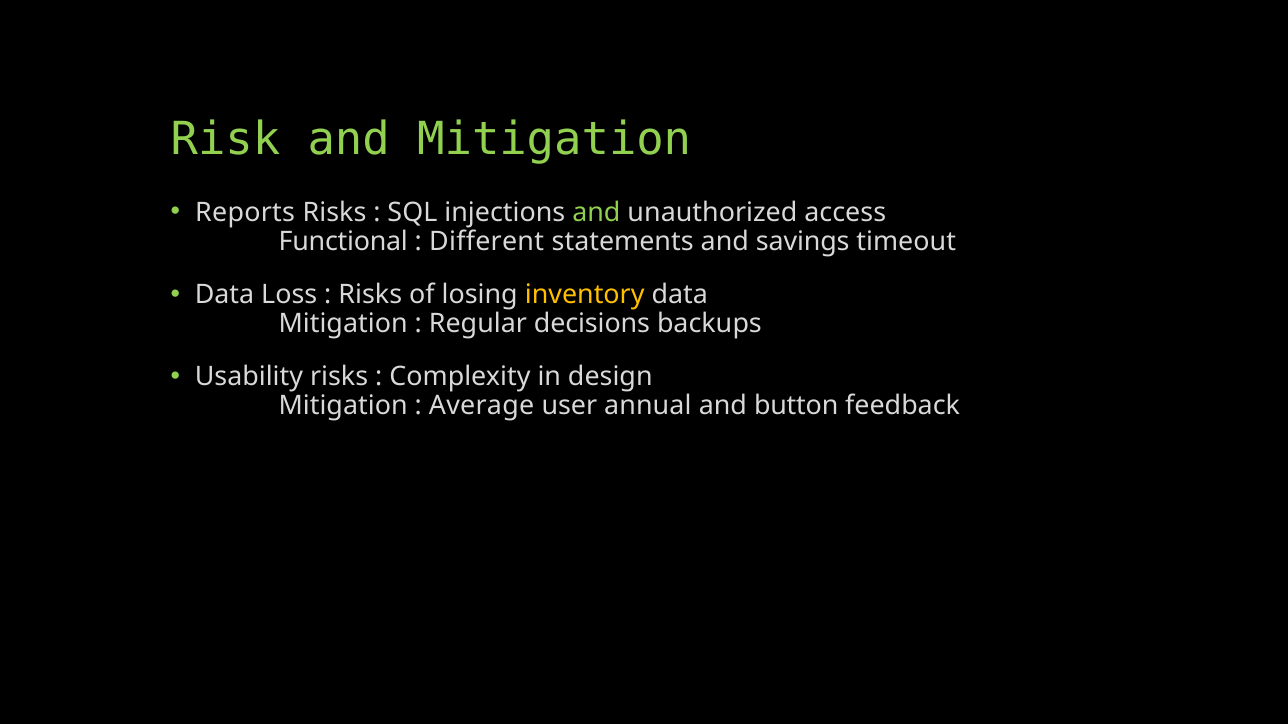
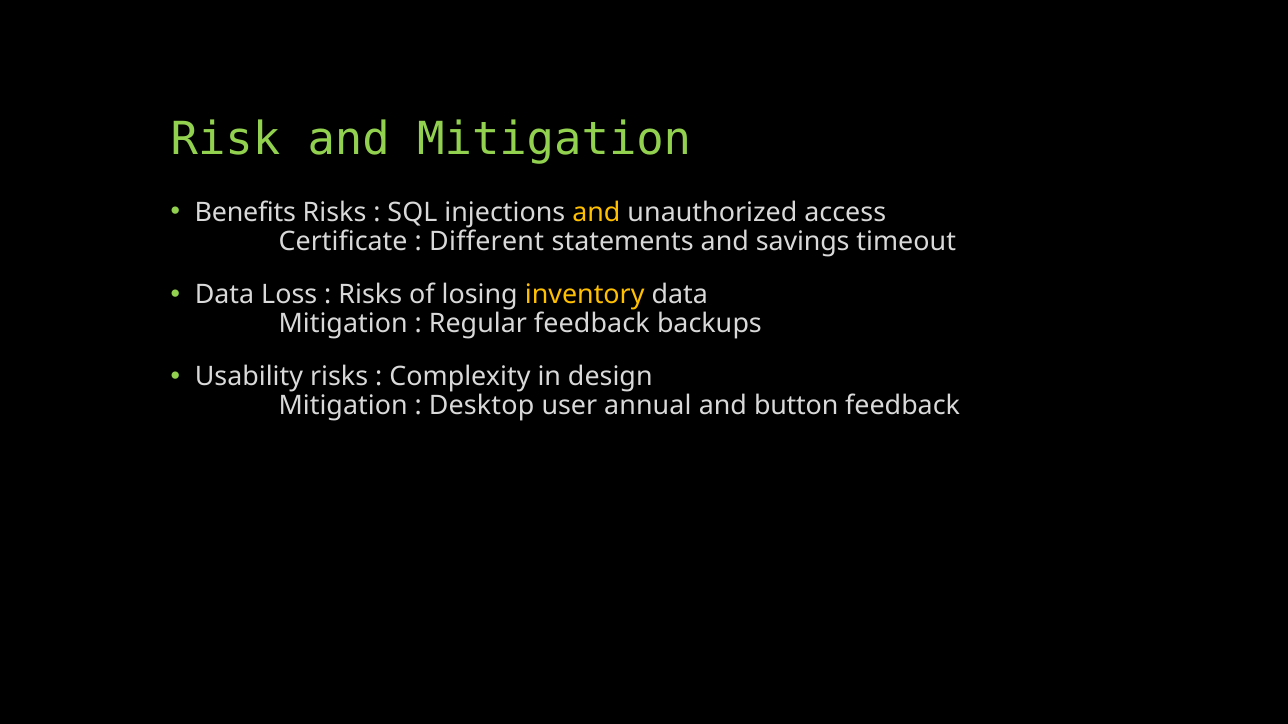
Reports: Reports -> Benefits (245, 212)
and colour: light green -> yellow (596, 212)
Functional: Functional -> Certificate (343, 241)
Regular decisions: decisions -> feedback (592, 323)
Average: Average -> Desktop (482, 406)
